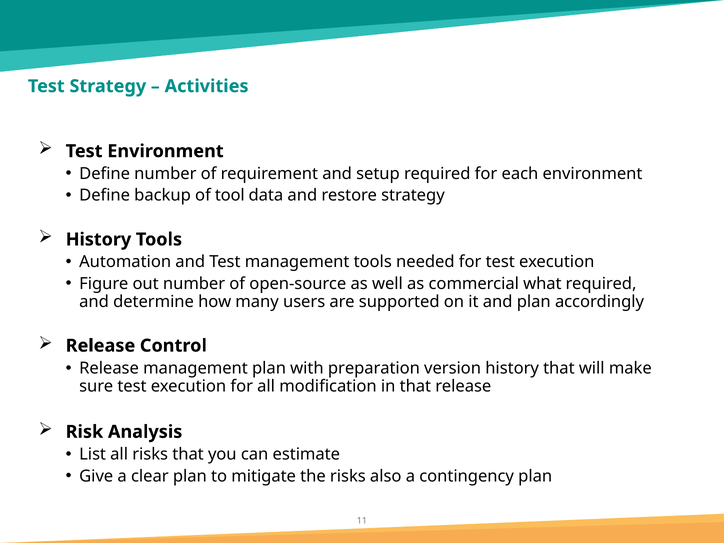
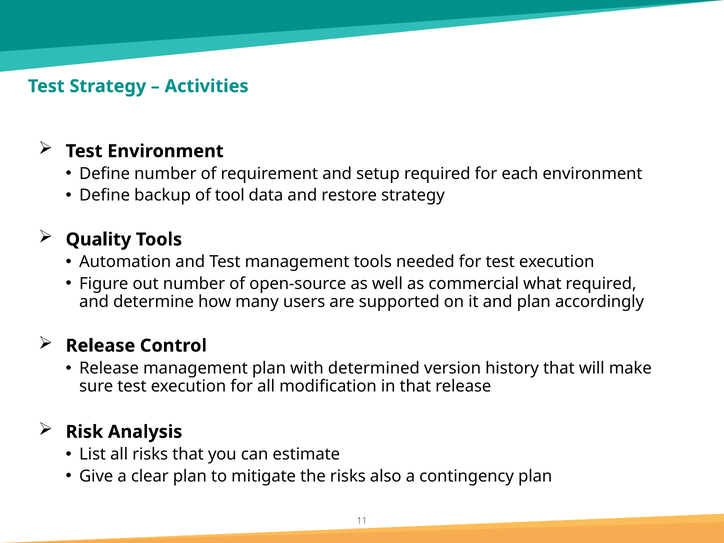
History: History -> Quality (98, 240)
preparation: preparation -> determined (374, 368)
